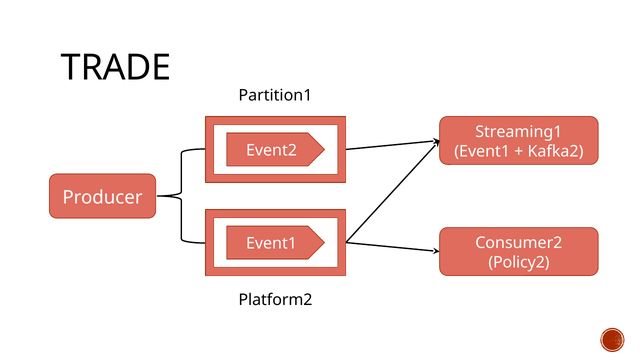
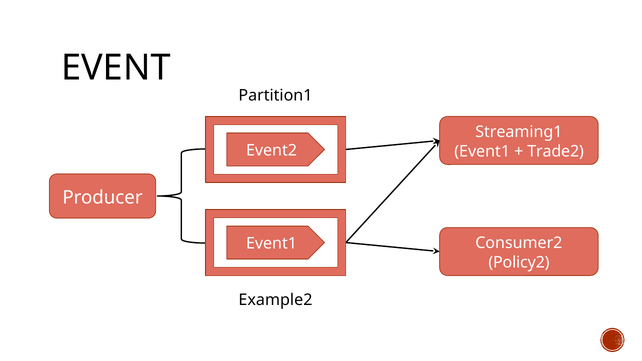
TRADE: TRADE -> EVENT (116, 68)
Kafka2: Kafka2 -> Trade2 (556, 151)
Platform2: Platform2 -> Example2 (275, 300)
